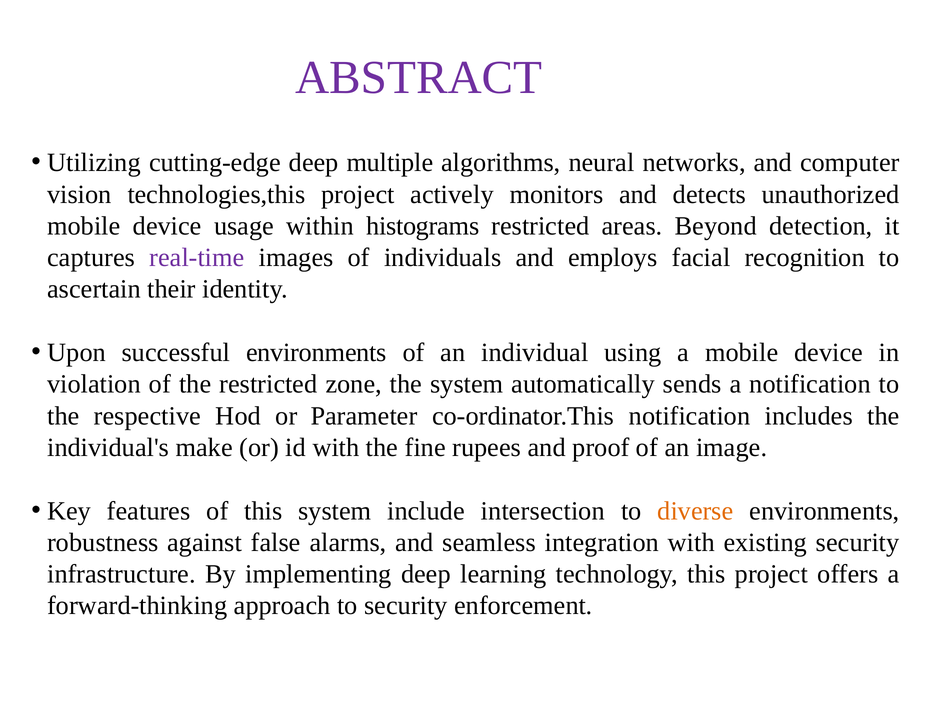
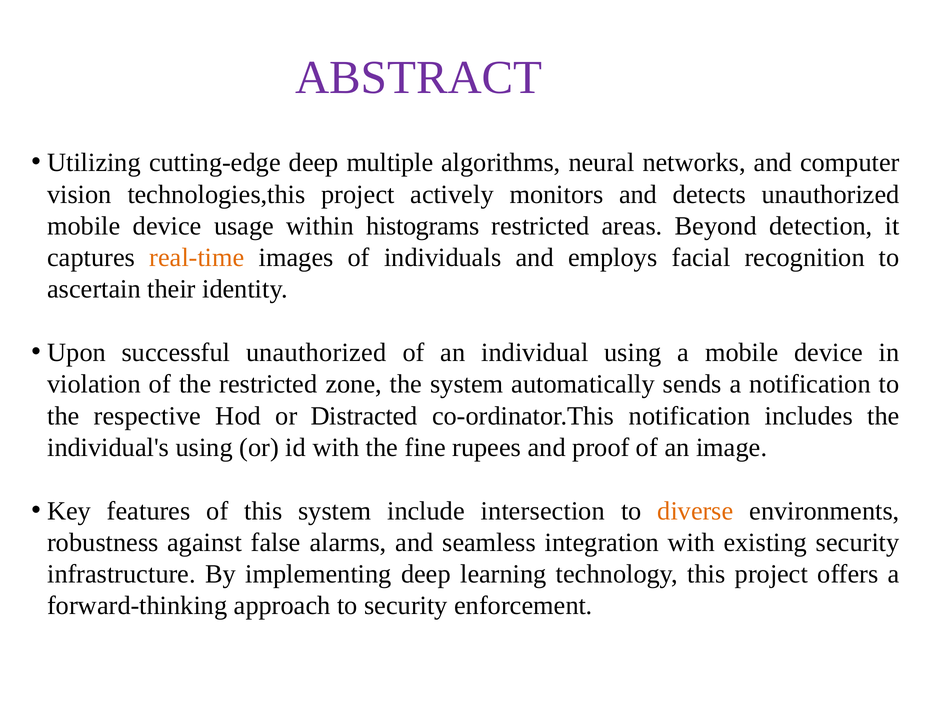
real-time colour: purple -> orange (197, 258)
successful environments: environments -> unauthorized (316, 353)
Parameter: Parameter -> Distracted (364, 416)
individual's make: make -> using (204, 448)
